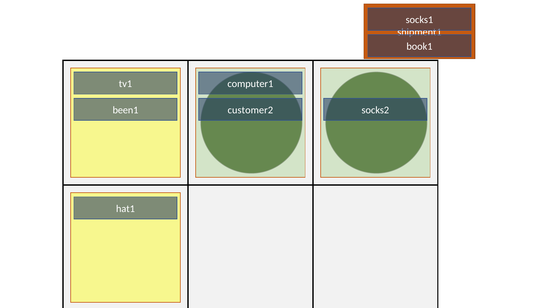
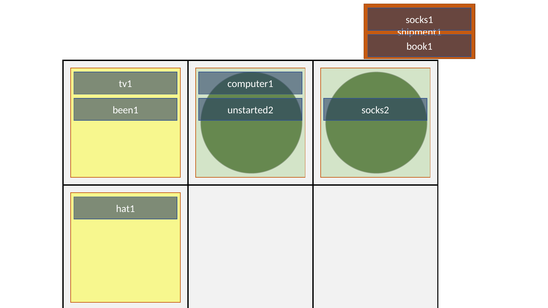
customer2: customer2 -> unstarted2 (250, 110)
